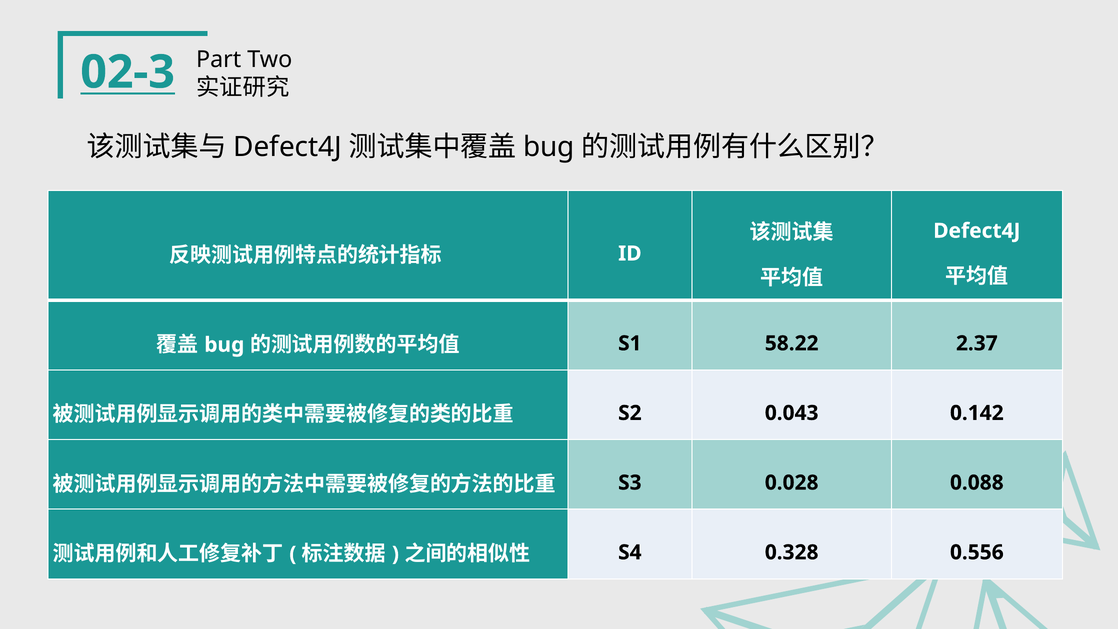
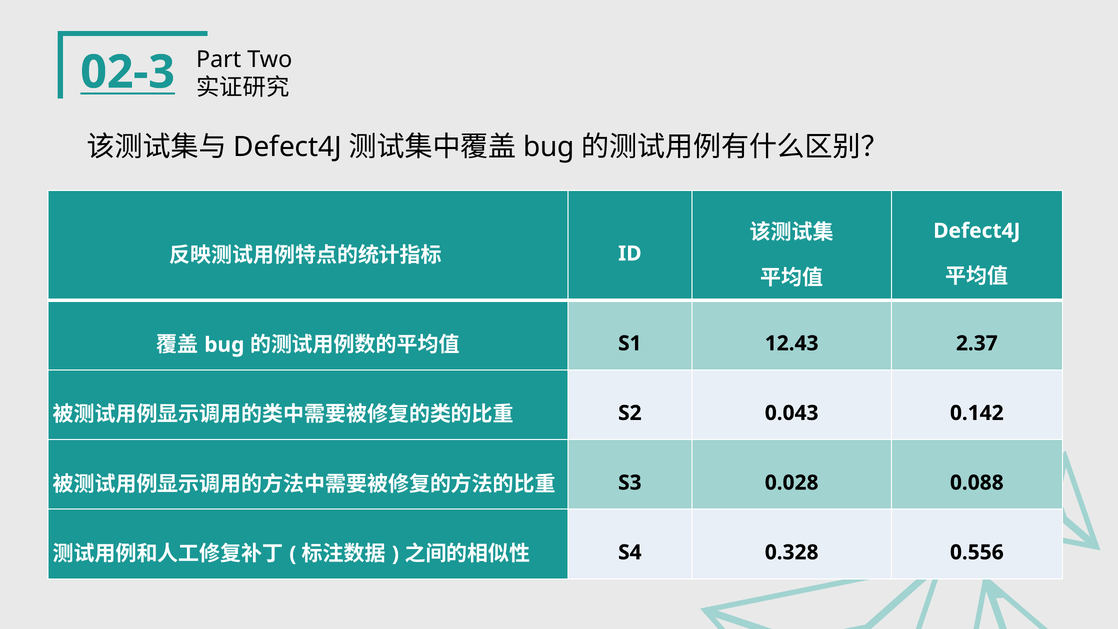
58.22: 58.22 -> 12.43 (792, 343)
